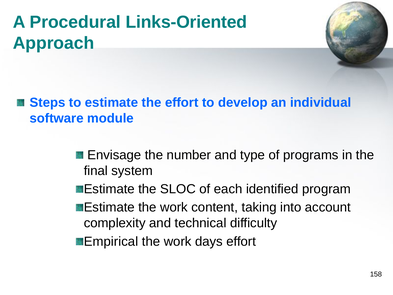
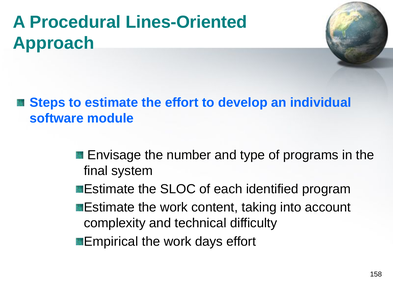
Links-Oriented: Links-Oriented -> Lines-Oriented (186, 22)
